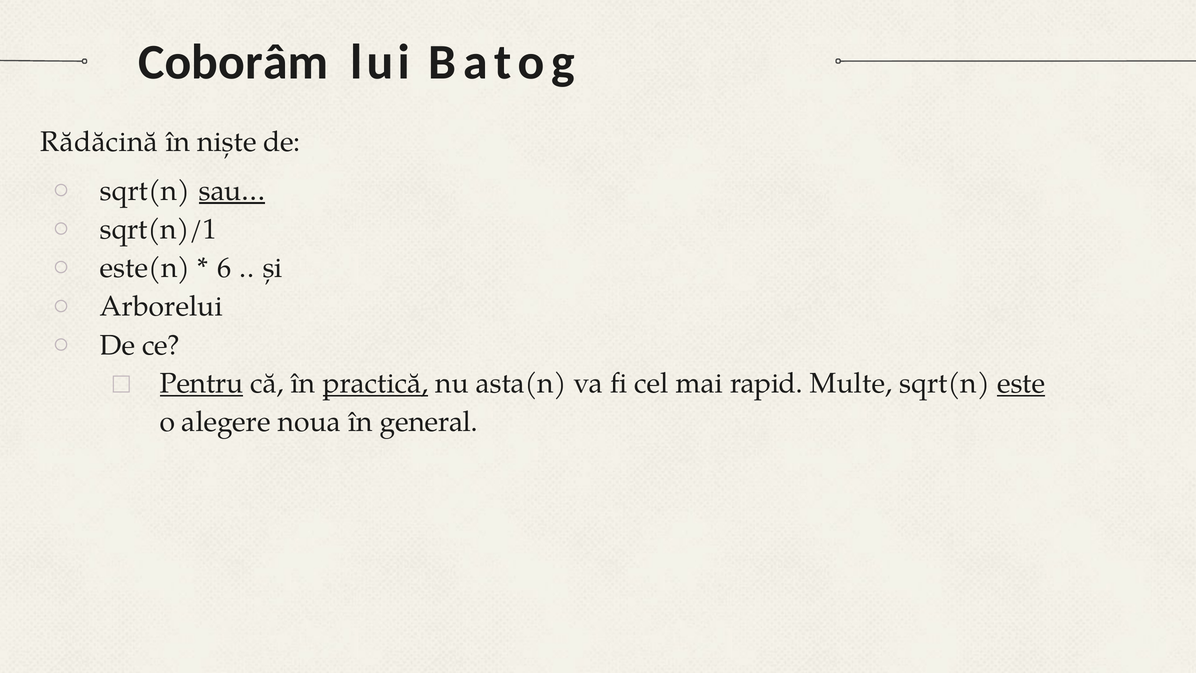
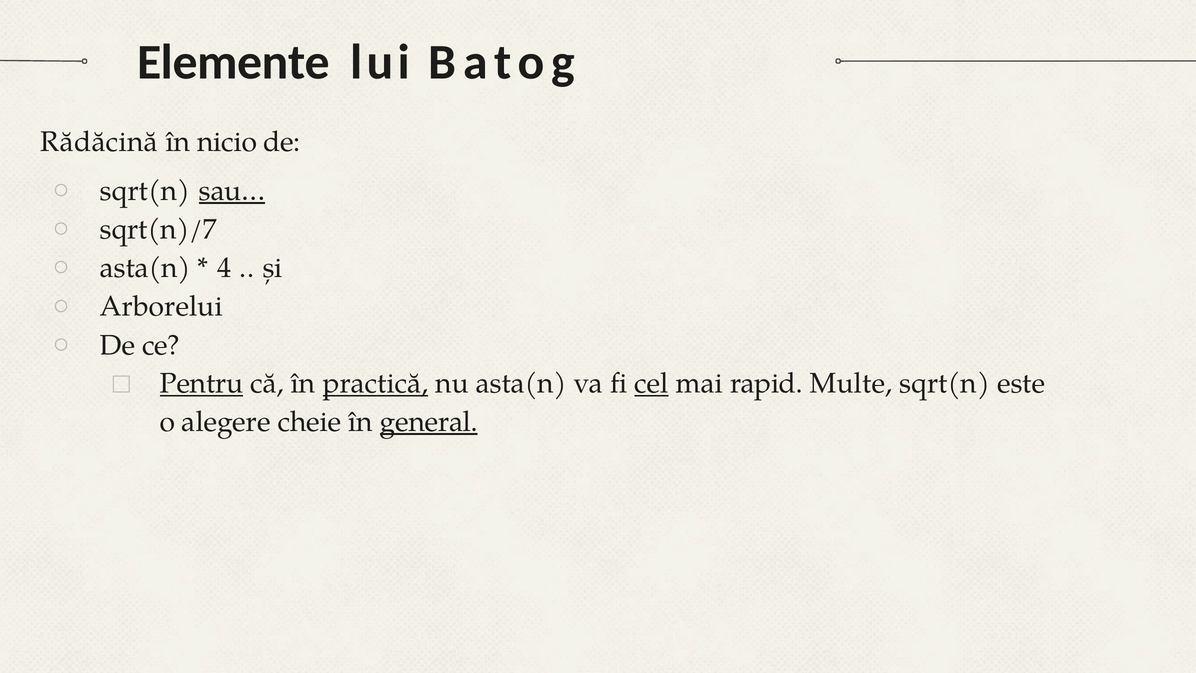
Coborâm: Coborâm -> Elemente (234, 62)
niște: niște -> nicio (227, 142)
sqrt(n)/1: sqrt(n)/1 -> sqrt(n)/7 (158, 229)
este(n: este(n -> asta(n (145, 268)
6: 6 -> 4 (225, 268)
cel underline: none -> present (651, 383)
este underline: present -> none (1021, 383)
noua: noua -> cheie (309, 422)
general underline: none -> present (429, 422)
